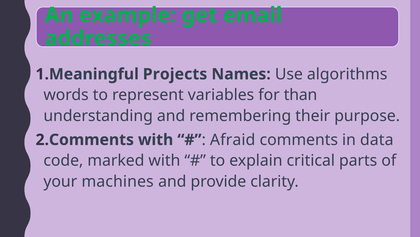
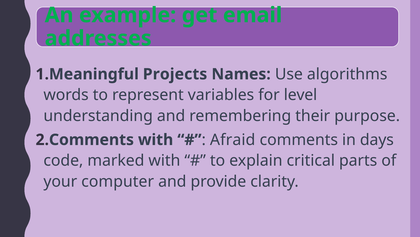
than: than -> level (301, 95)
data: data -> days (377, 139)
machines: machines -> computer (118, 181)
